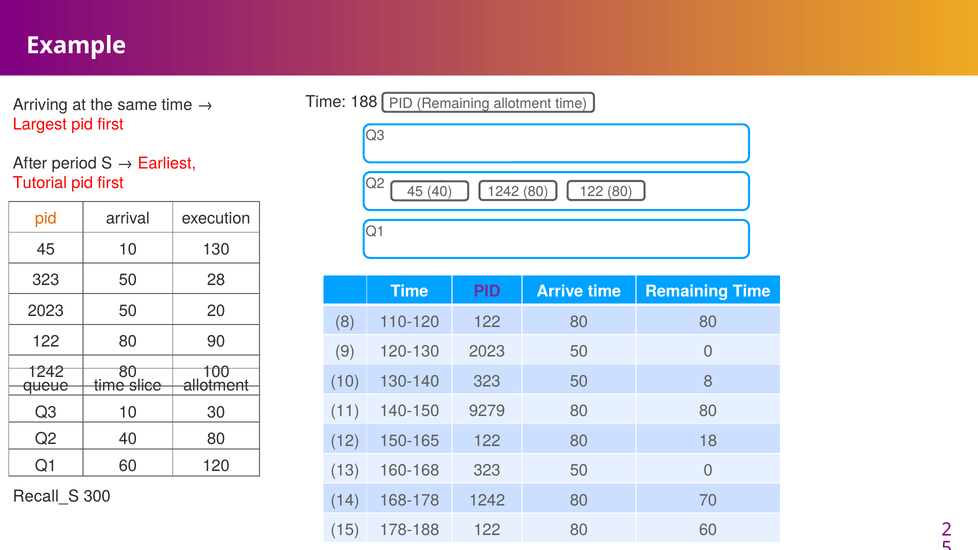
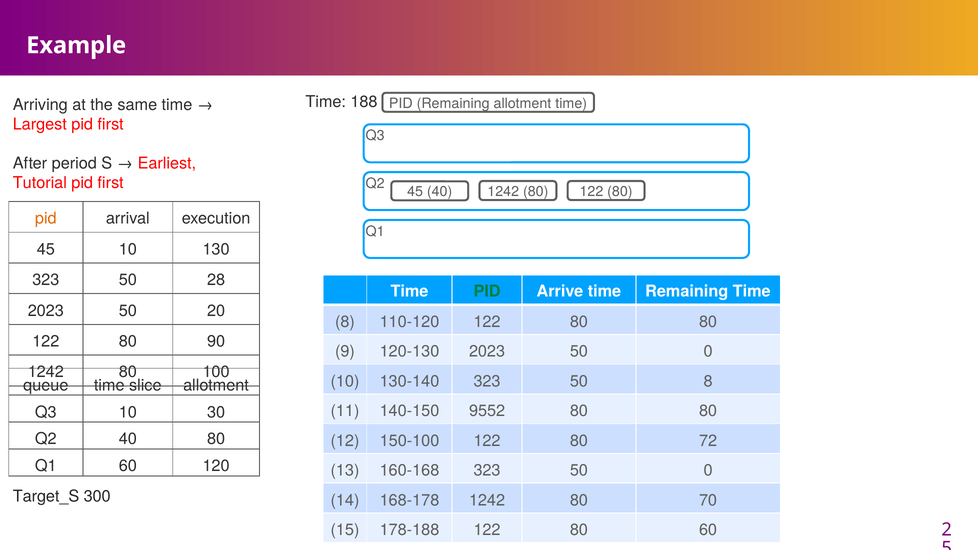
PID colour: purple -> green (487, 292)
9279: 9279 -> 9552 (487, 411)
150-165: 150-165 -> 150-100 (410, 441)
18: 18 -> 72 (708, 441)
Recall_S: Recall_S -> Target_S (46, 496)
